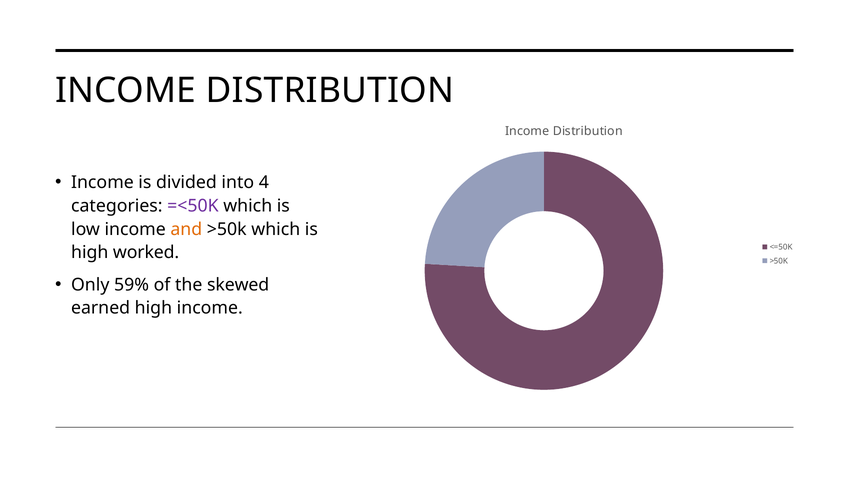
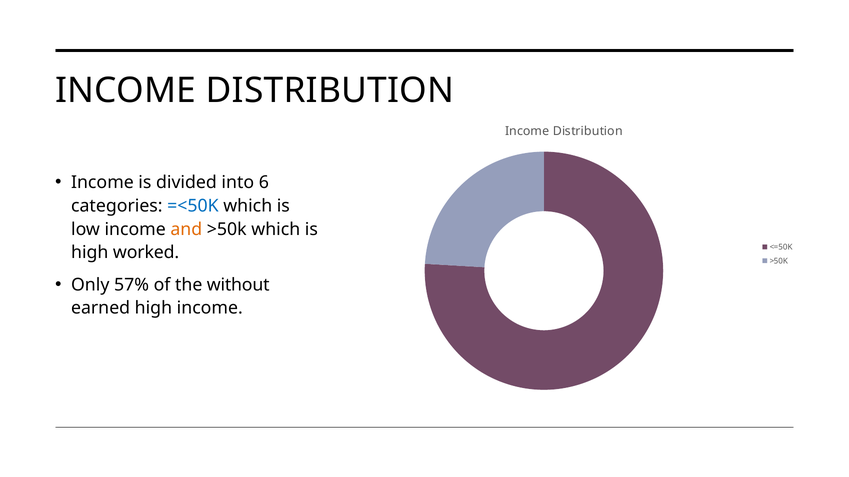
4: 4 -> 6 (264, 183)
=<50K colour: purple -> blue (193, 206)
59%: 59% -> 57% (132, 285)
skewed: skewed -> without (238, 285)
